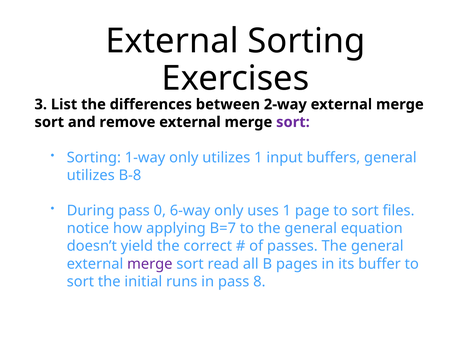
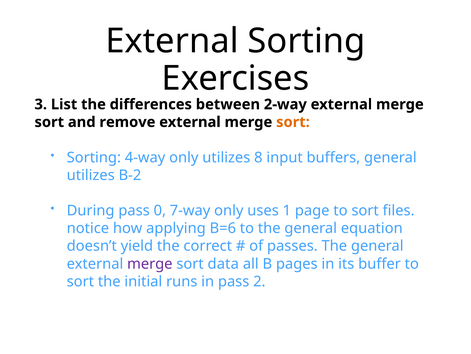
sort colour: purple -> orange (293, 122)
1-way: 1-way -> 4-way (145, 157)
utilizes 1: 1 -> 8 (258, 157)
B-8: B-8 -> B-2 (130, 175)
6-way: 6-way -> 7-way (190, 210)
B=7: B=7 -> B=6 (223, 228)
read: read -> data (223, 263)
8: 8 -> 2 (259, 281)
